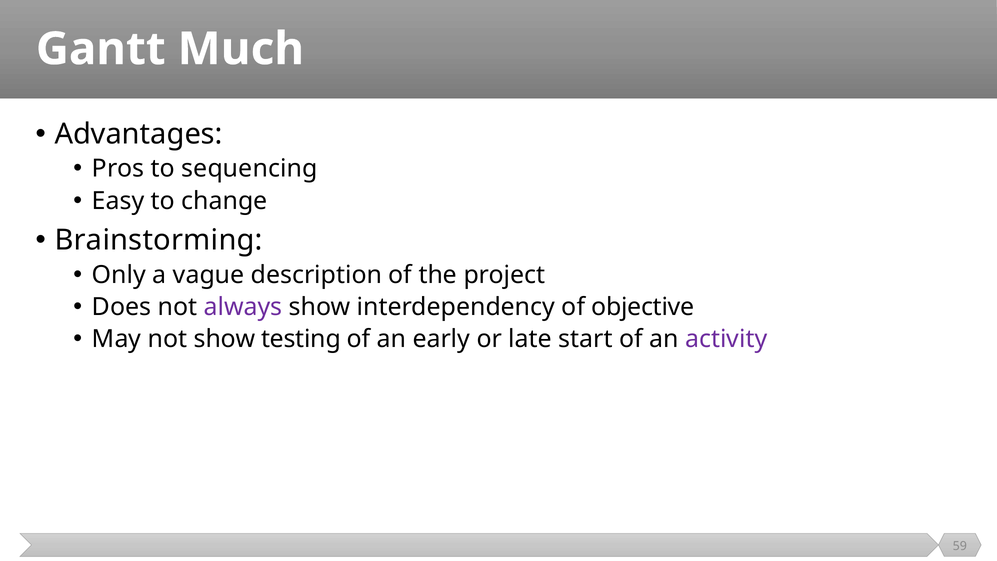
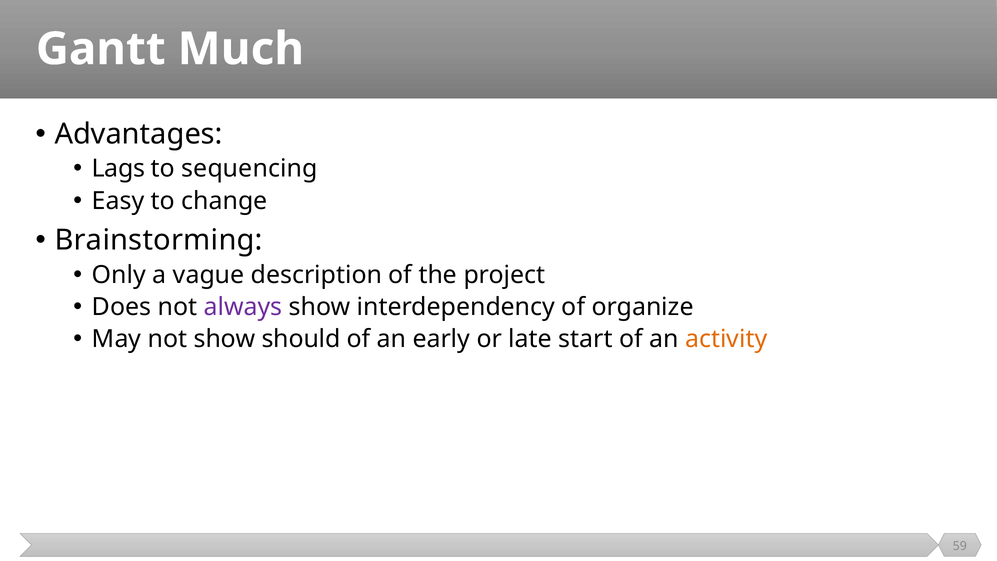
Pros: Pros -> Lags (118, 169)
objective: objective -> organize (643, 307)
testing: testing -> should (301, 339)
activity colour: purple -> orange (726, 339)
